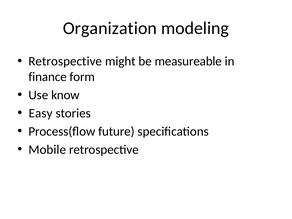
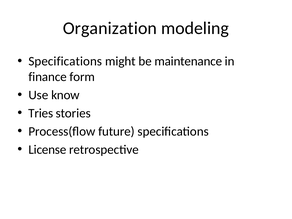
Retrospective: Retrospective -> Specifications (65, 61)
measureable: measureable -> maintenance (188, 61)
Easy: Easy -> Tries (41, 113)
Mobile: Mobile -> License (47, 150)
